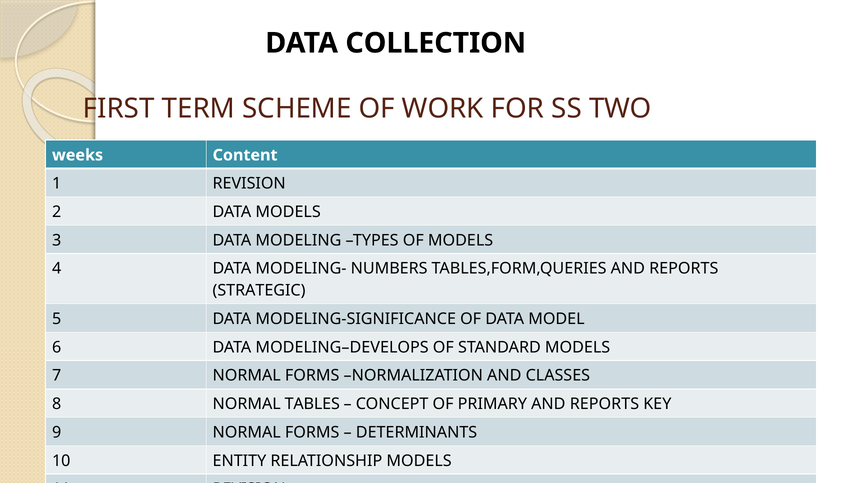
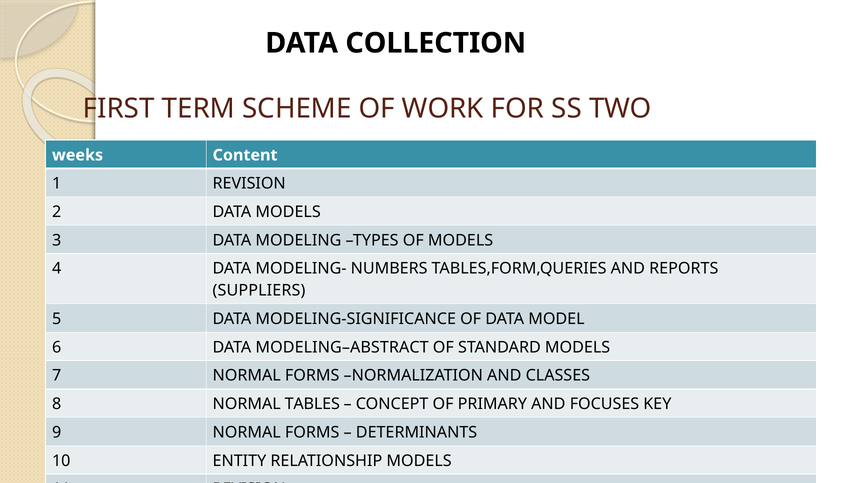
STRATEGIC: STRATEGIC -> SUPPLIERS (259, 291)
MODELING–DEVELOPS: MODELING–DEVELOPS -> MODELING–ABSTRACT (342, 348)
PRIMARY AND REPORTS: REPORTS -> FOCUSES (604, 405)
